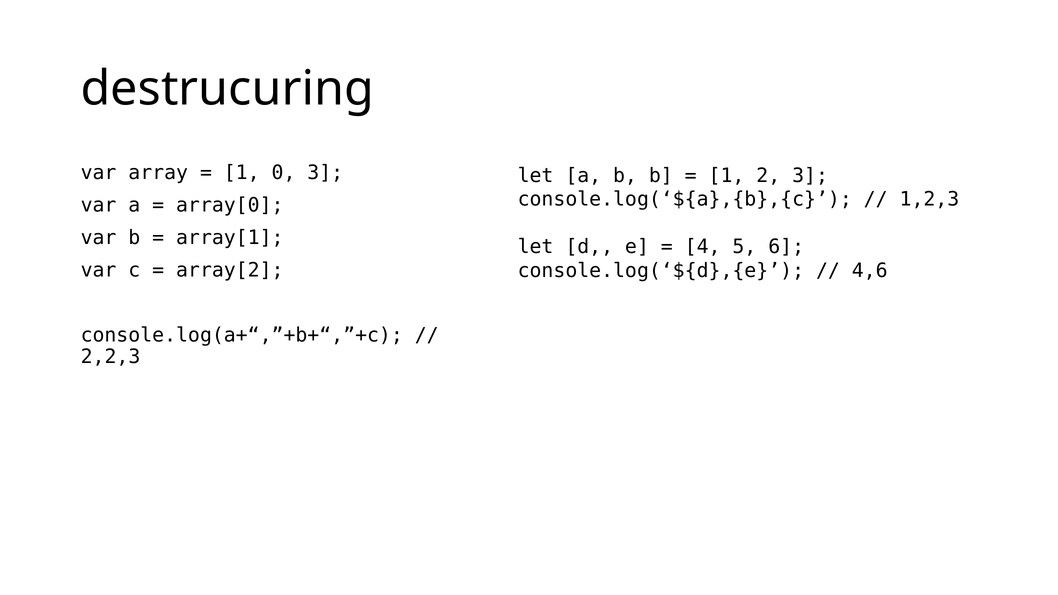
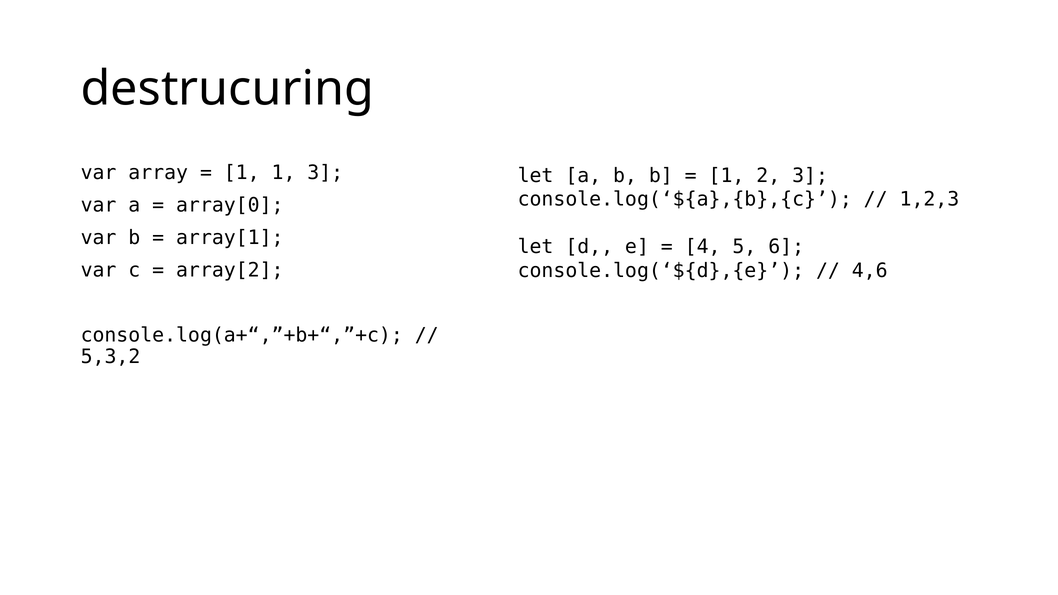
1 0: 0 -> 1 (283, 173)
2,2,3: 2,2,3 -> 5,3,2 (110, 357)
